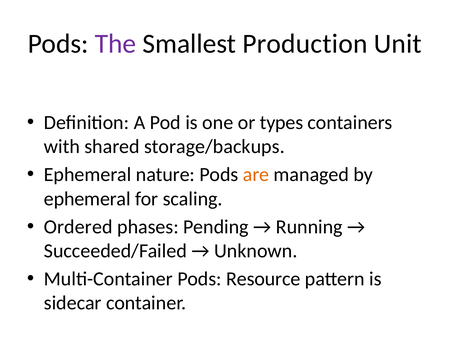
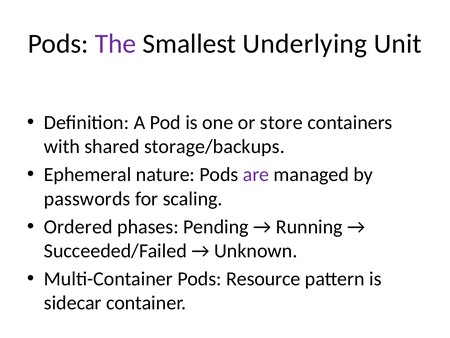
Production: Production -> Underlying (305, 44)
types: types -> store (281, 122)
are colour: orange -> purple (256, 174)
ephemeral: ephemeral -> passwords (87, 198)
